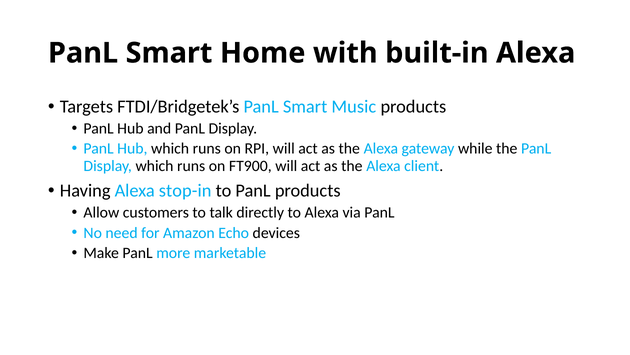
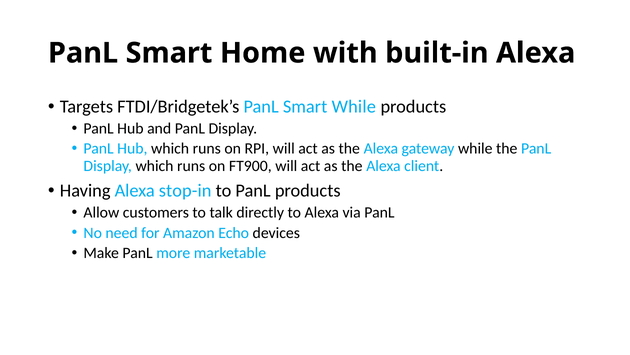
Smart Music: Music -> While (354, 107)
